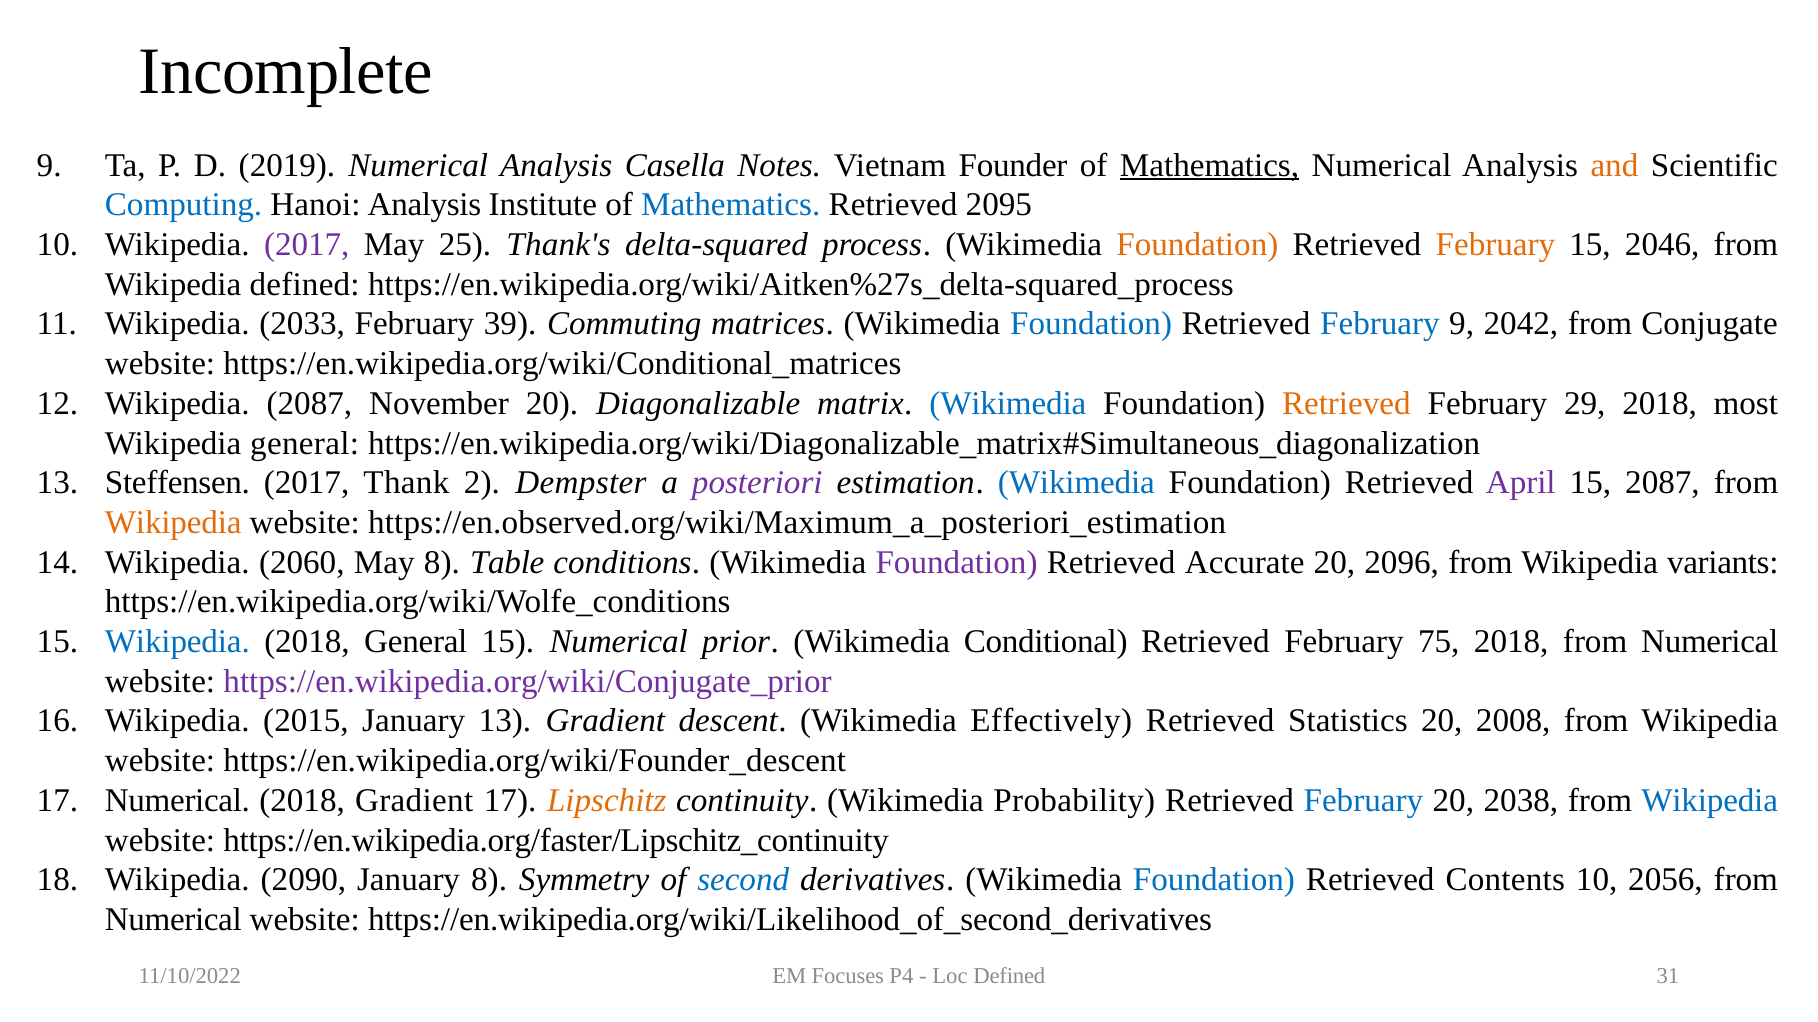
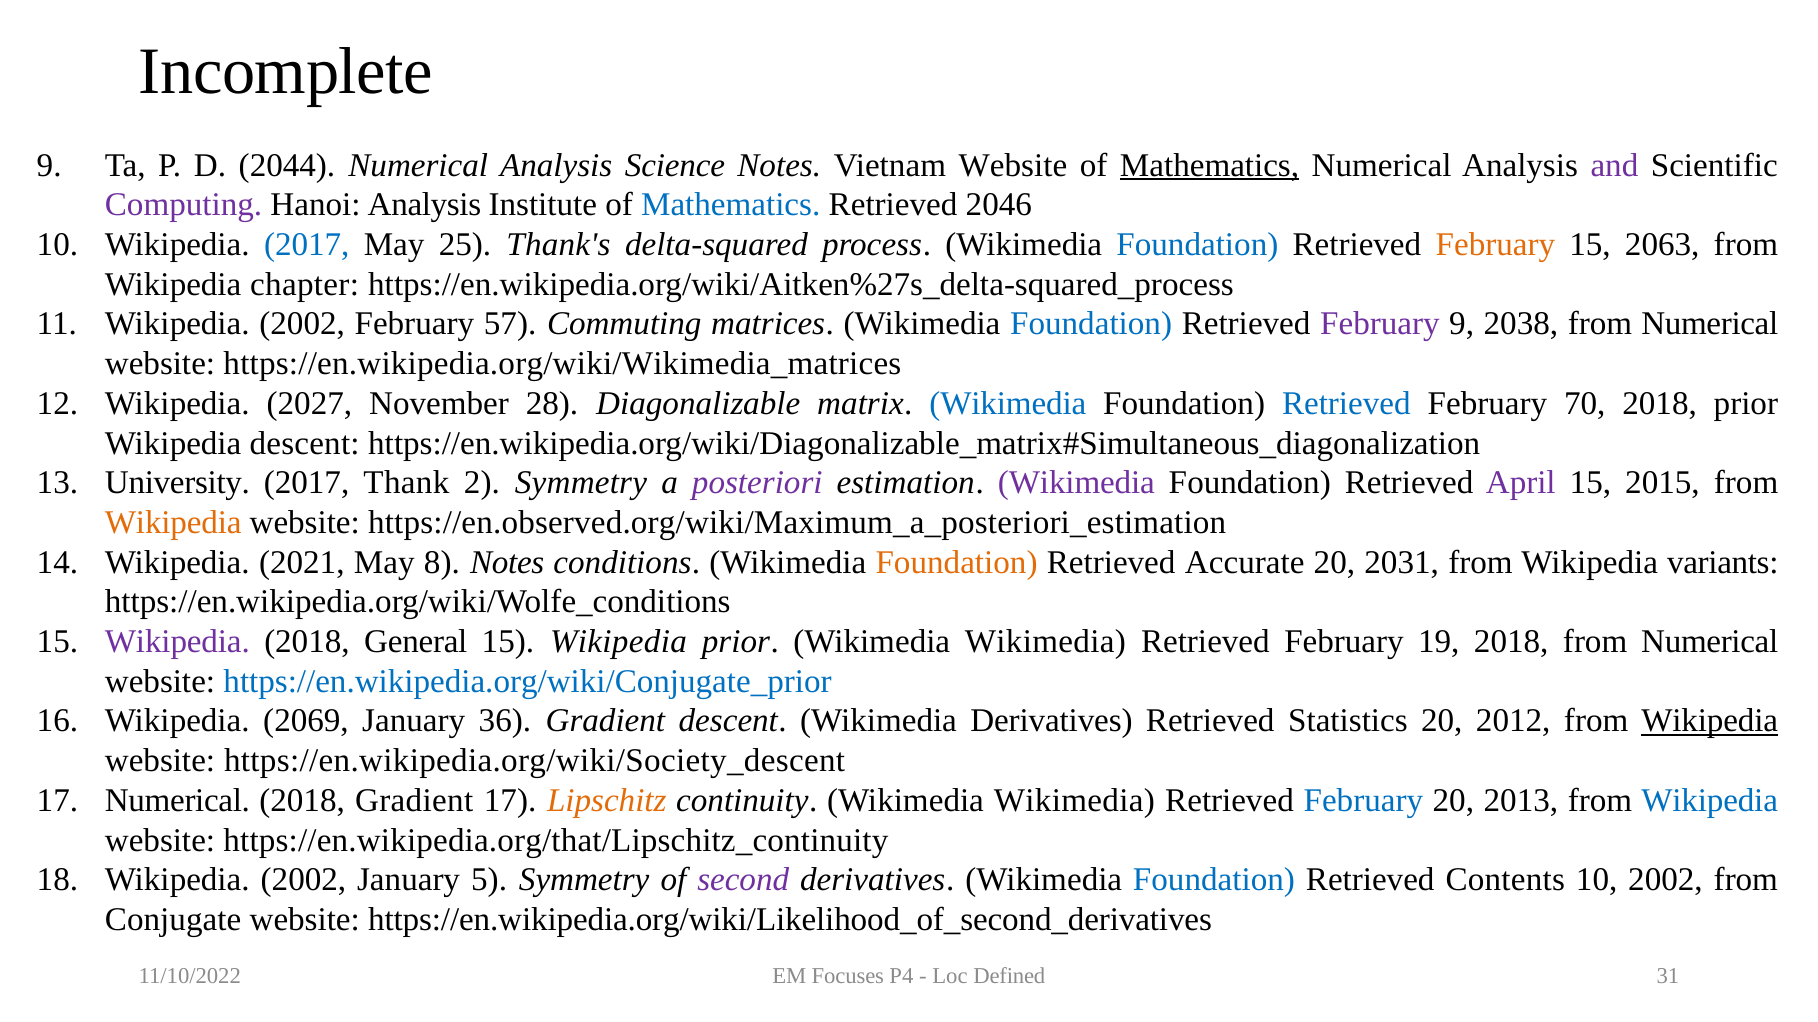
2019: 2019 -> 2044 (287, 165)
Casella: Casella -> Science (675, 165)
Vietnam Founder: Founder -> Website (1013, 165)
and colour: orange -> purple (1614, 165)
Computing colour: blue -> purple (184, 205)
2095: 2095 -> 2046 (999, 205)
2017 colour: purple -> blue (307, 245)
Foundation colour: orange -> blue (1197, 245)
2046: 2046 -> 2063 (1662, 245)
Wikipedia defined: defined -> chapter (305, 285)
2033: 2033 -> 2002 (302, 324)
39: 39 -> 57 (510, 324)
February colour: blue -> purple (1380, 324)
2042: 2042 -> 2038 (1521, 324)
Conjugate: Conjugate -> Numerical (1710, 324)
https://en.wikipedia.org/wiki/Conditional_matrices: https://en.wikipedia.org/wiki/Conditional_matrices -> https://en.wikipedia.org/wiki/Wikimedia_matrices (562, 364)
Wikipedia 2087: 2087 -> 2027 (309, 404)
November 20: 20 -> 28 (552, 404)
Retrieved colour: orange -> blue (1346, 404)
29: 29 -> 70 (1585, 404)
2018 most: most -> prior (1746, 404)
Wikipedia general: general -> descent (305, 443)
Steffensen: Steffensen -> University (177, 483)
2 Dempster: Dempster -> Symmetry (581, 483)
Wikimedia colour: blue -> purple (1076, 483)
15 2087: 2087 -> 2015 (1662, 483)
2060: 2060 -> 2021 (302, 563)
8 Table: Table -> Notes (507, 563)
Foundation colour: purple -> orange (957, 563)
2096: 2096 -> 2031 (1402, 563)
Wikipedia colour: blue -> purple (177, 642)
Numerical: Numerical -> Wikipedia (618, 642)
prior Wikimedia Conditional: Conditional -> Wikimedia (1045, 642)
75: 75 -> 19 (1439, 642)
https://en.wikipedia.org/wiki/Conjugate_prior colour: purple -> blue (528, 682)
2015: 2015 -> 2069 (306, 721)
January 13: 13 -> 36 (505, 721)
Wikimedia Effectively: Effectively -> Derivatives (1051, 721)
2008: 2008 -> 2012 (1513, 721)
Wikipedia underline: none -> present (1710, 721)
https://en.wikipedia.org/wiki/Founder_descent: https://en.wikipedia.org/wiki/Founder_descent -> https://en.wikipedia.org/wiki/Society_descent (535, 761)
continuity Wikimedia Probability: Probability -> Wikimedia (1074, 801)
2038: 2038 -> 2013 (1521, 801)
https://en.wikipedia.org/faster/Lipschitz_continuity: https://en.wikipedia.org/faster/Lipschitz_continuity -> https://en.wikipedia.org/that/Lipschitz_continuity (556, 841)
2090: 2090 -> 2002 (303, 880)
January 8: 8 -> 5 (489, 880)
second colour: blue -> purple (743, 880)
10 2056: 2056 -> 2002 (1666, 880)
Numerical: Numerical -> Conjugate (173, 920)
